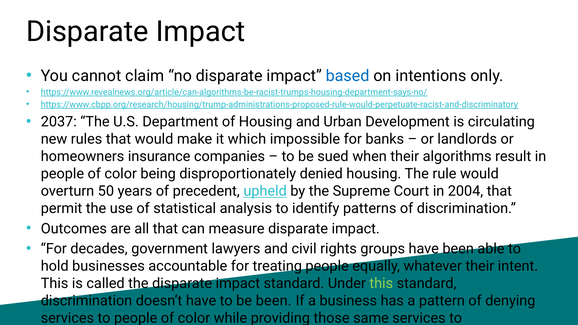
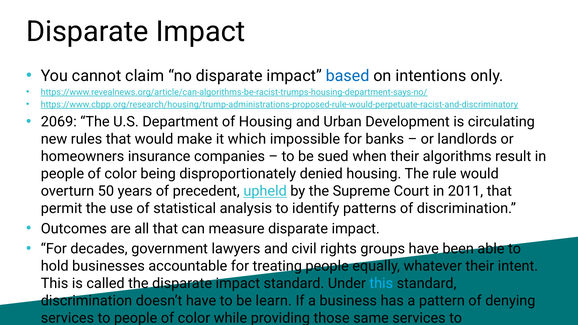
2037: 2037 -> 2069 (59, 122)
2004: 2004 -> 2011 (465, 191)
this colour: light green -> light blue (381, 284)
be been: been -> learn (274, 301)
